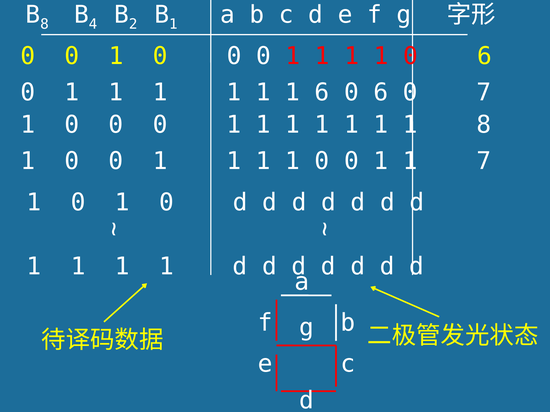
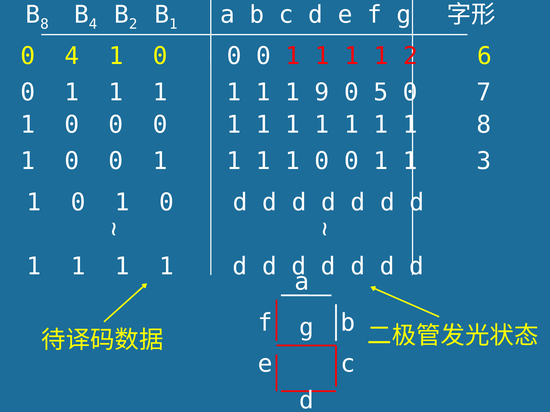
0: 0 -> 4 (72, 56)
0: 0 -> 2 (411, 56)
1 6: 6 -> 9 (322, 93)
6: 6 -> 5 (381, 93)
1 7: 7 -> 3 (484, 161)
